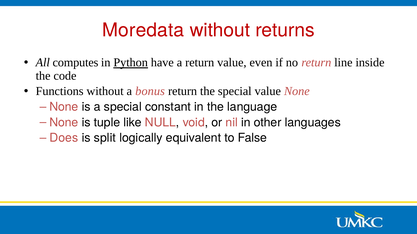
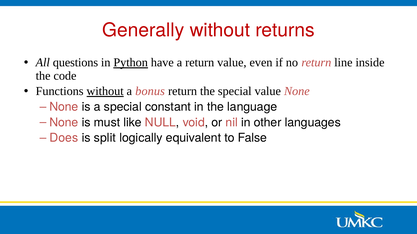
Moredata: Moredata -> Generally (143, 30)
computes: computes -> questions (75, 63)
without underline: none -> present (105, 92)
tuple: tuple -> must (107, 123)
